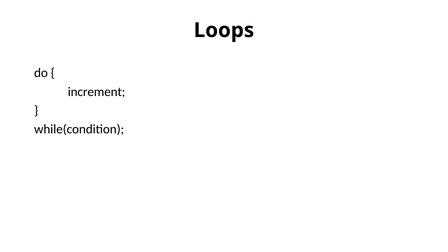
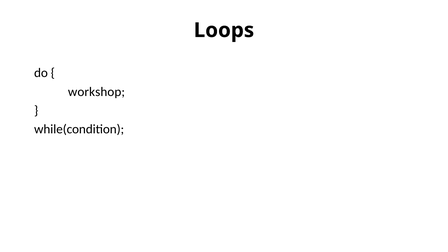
increment: increment -> workshop (96, 92)
